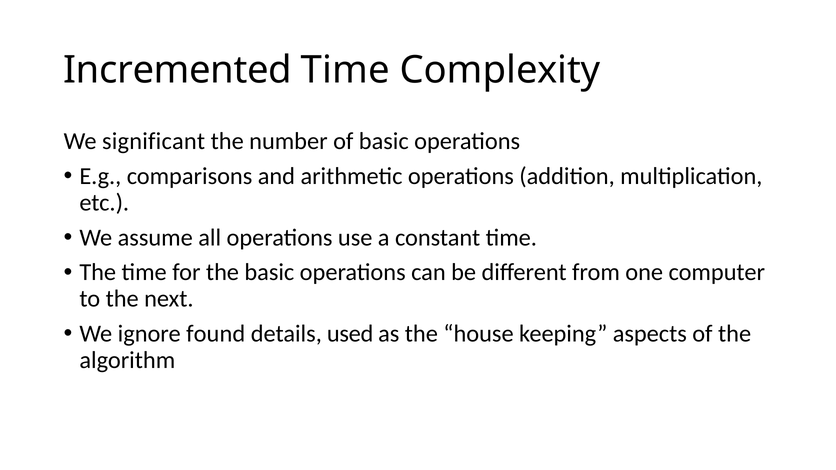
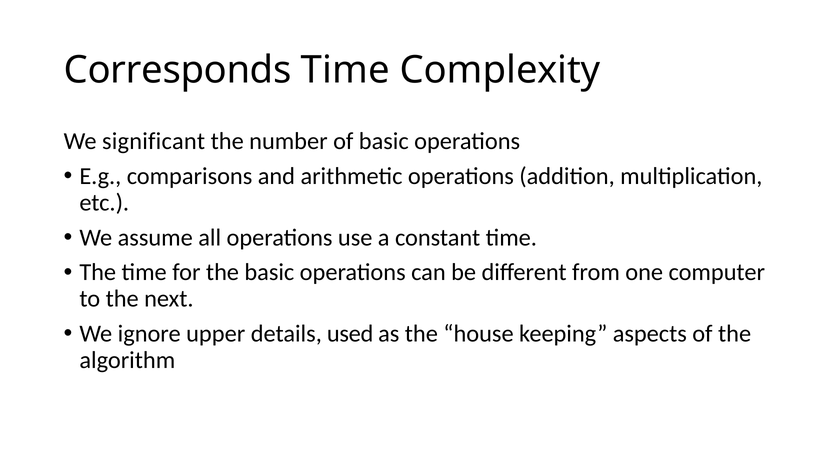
Incremented: Incremented -> Corresponds (178, 70)
found: found -> upper (216, 334)
